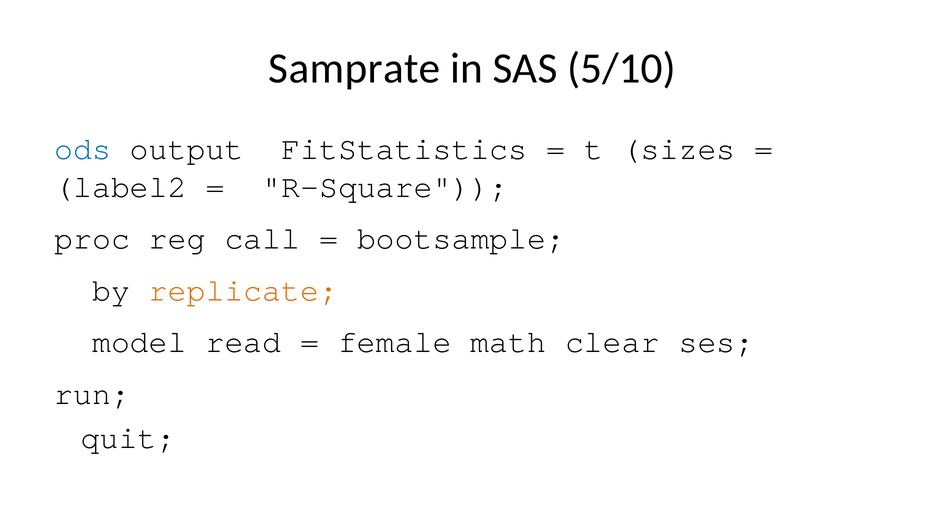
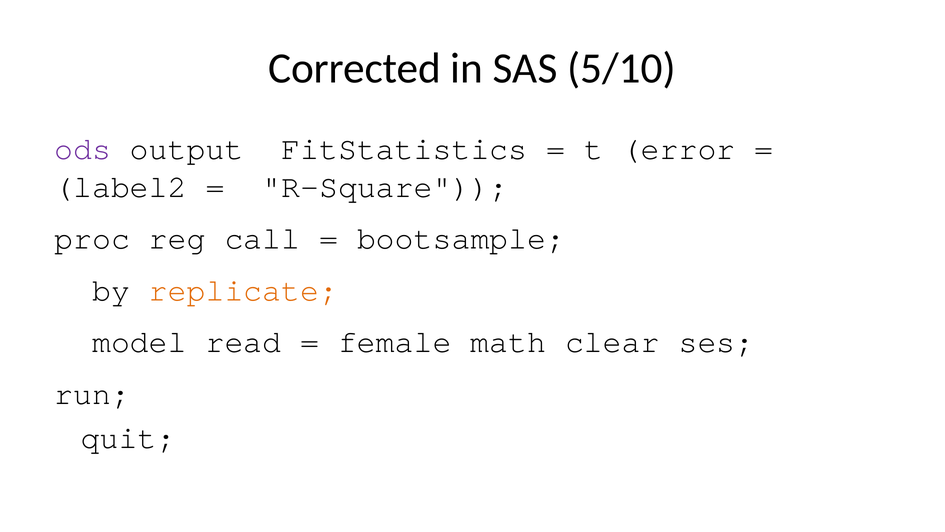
Samprate: Samprate -> Corrected (355, 69)
ods colour: blue -> purple (83, 149)
sizes: sizes -> error (679, 149)
